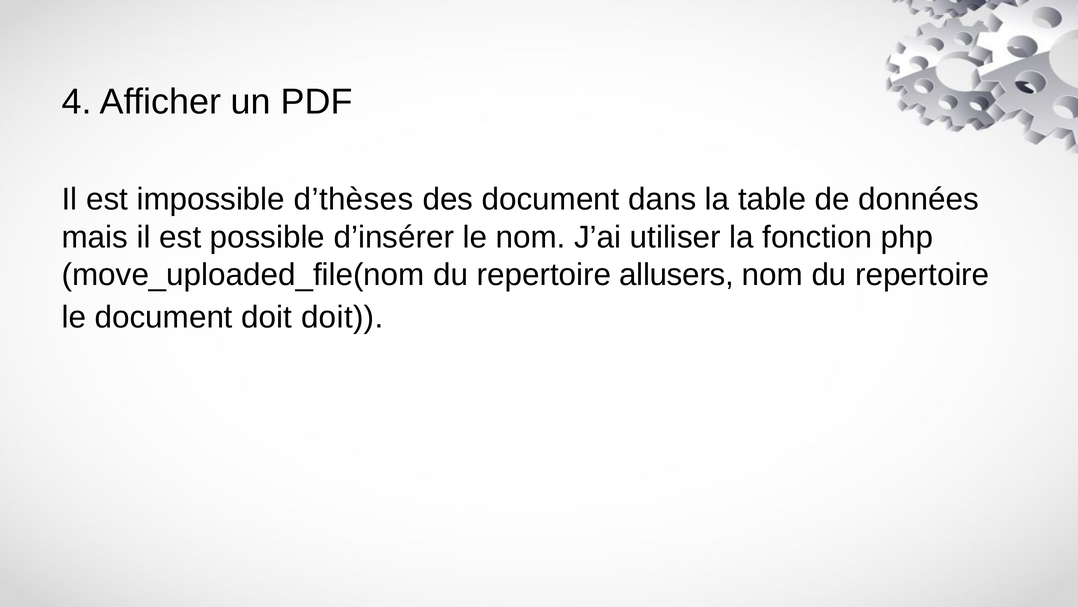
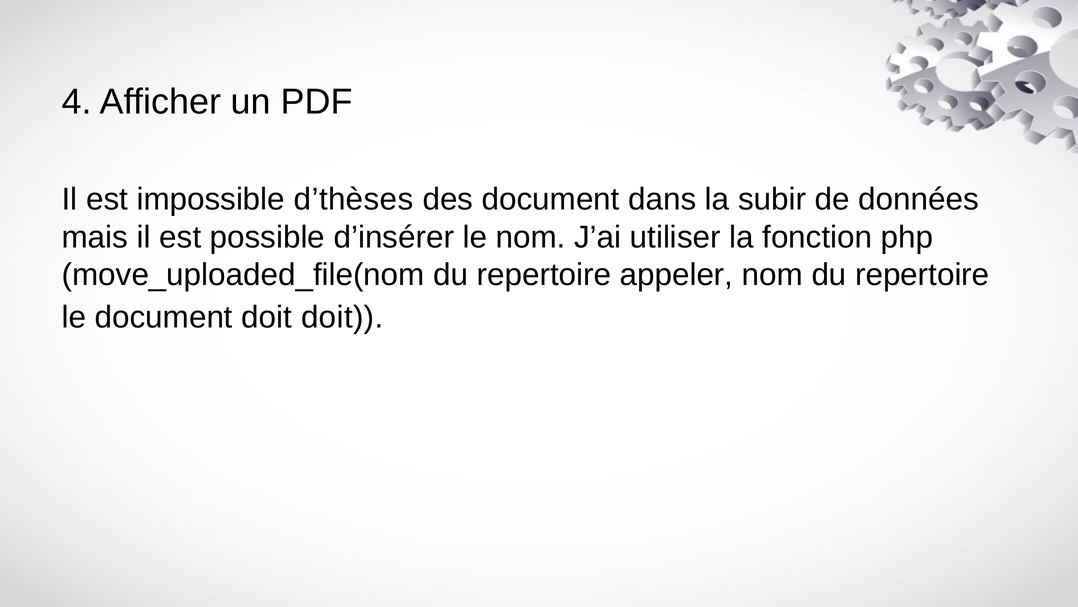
table: table -> subir (772, 199)
allusers: allusers -> appeler (676, 275)
